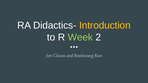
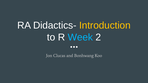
Week colour: light green -> light blue (80, 37)
